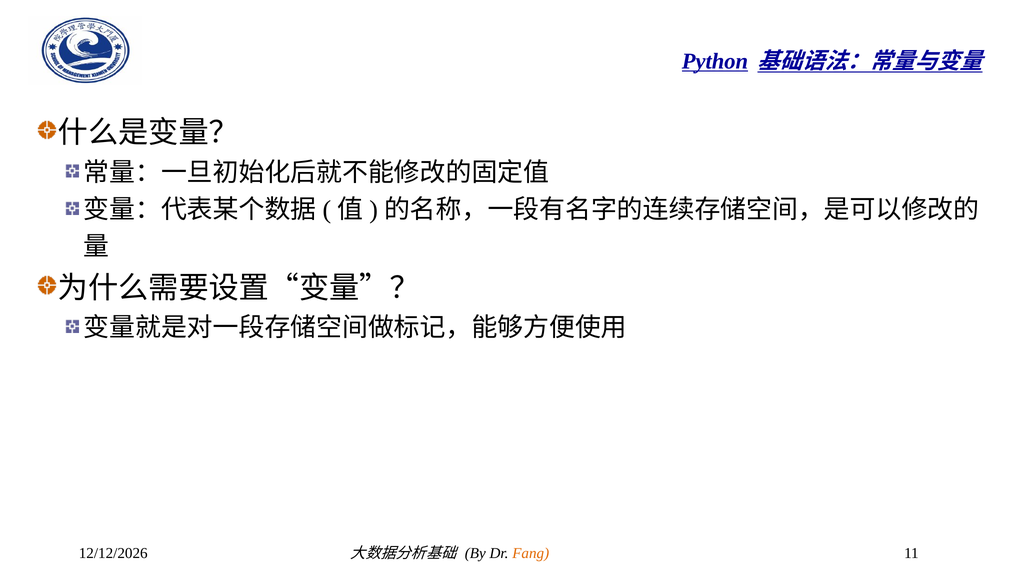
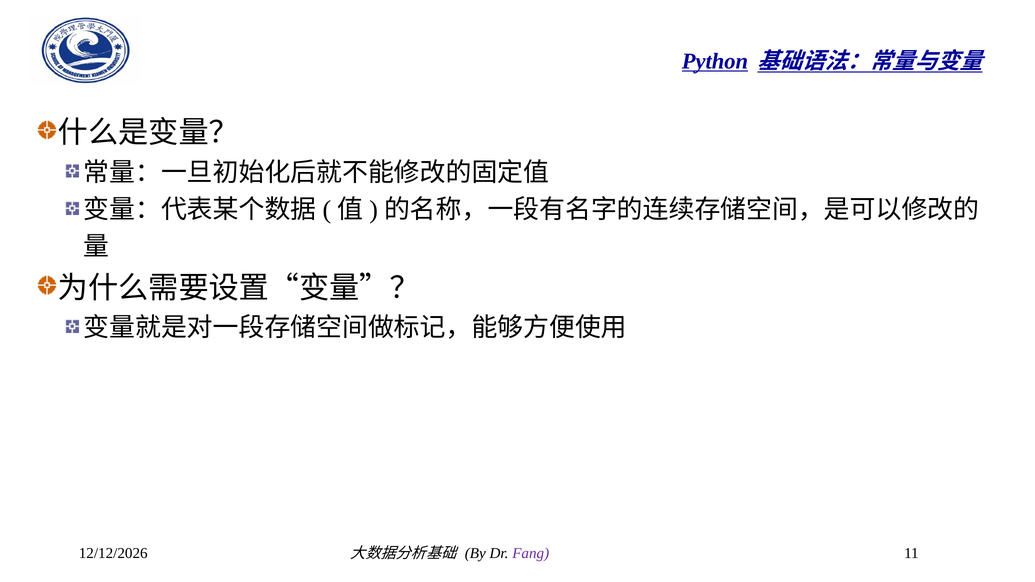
Fang colour: orange -> purple (531, 554)
